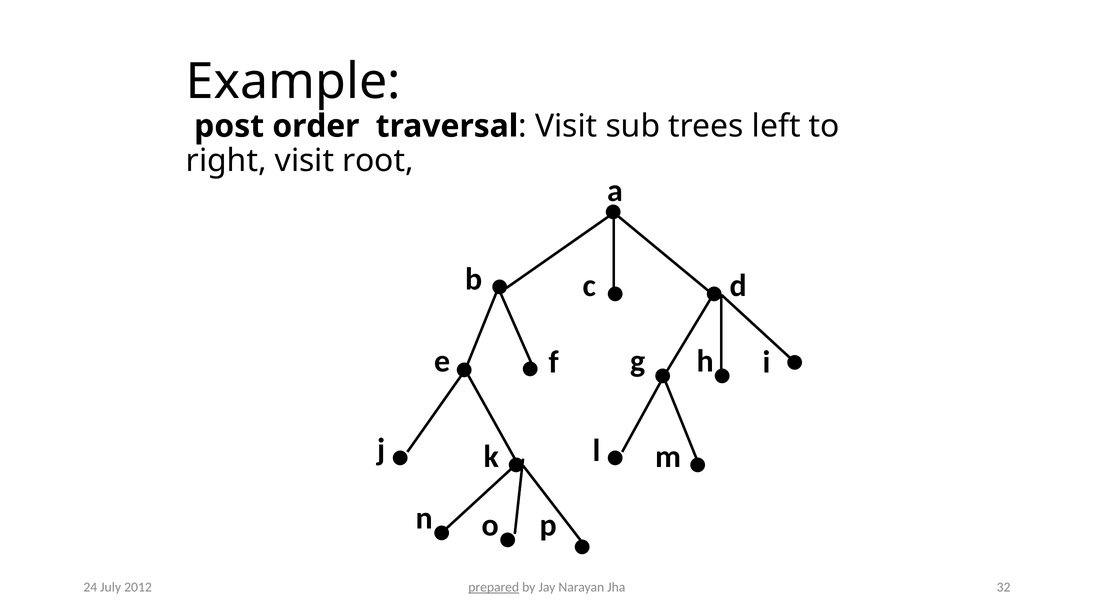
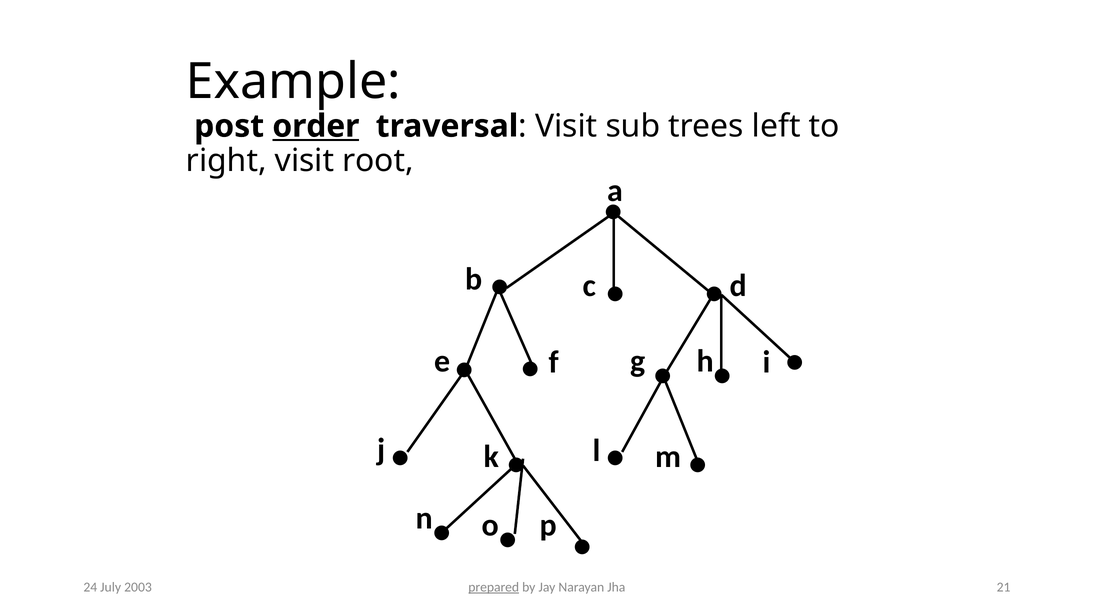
order underline: none -> present (316, 126)
32: 32 -> 21 (1004, 588)
2012: 2012 -> 2003 (138, 588)
